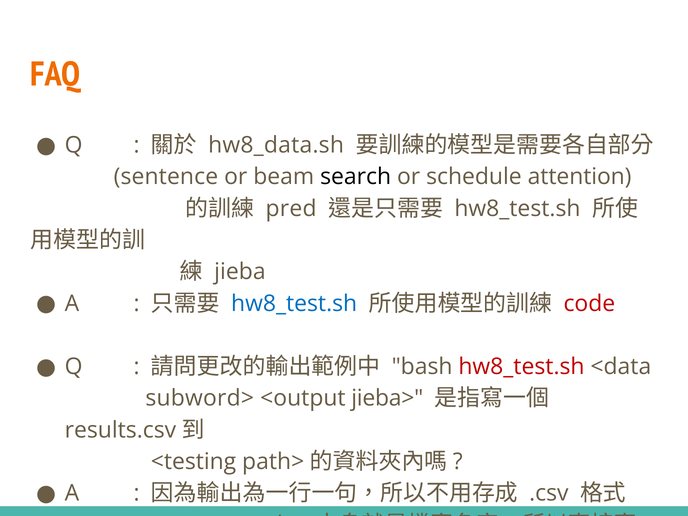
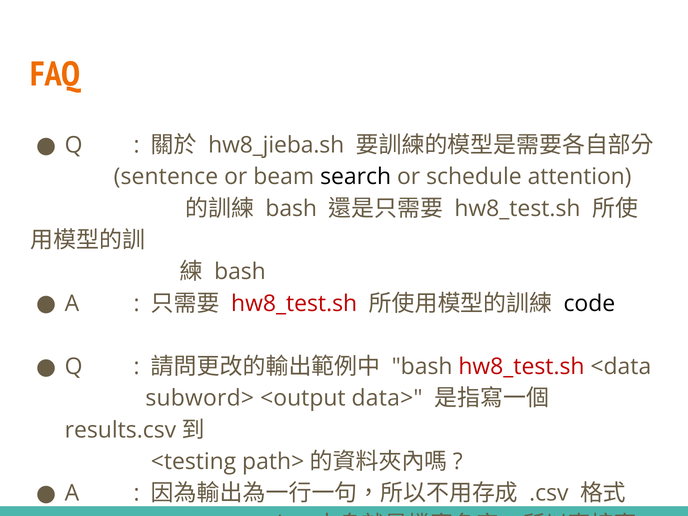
hw8_data.sh: hw8_data.sh -> hw8_jieba.sh (276, 145)
pred: pred -> bash (291, 209)
jieba: jieba -> bash (240, 272)
hw8_test.sh colour: blue -> red (294, 303)
code colour: red -> black (589, 303)
jieba>: jieba> -> data> (387, 398)
